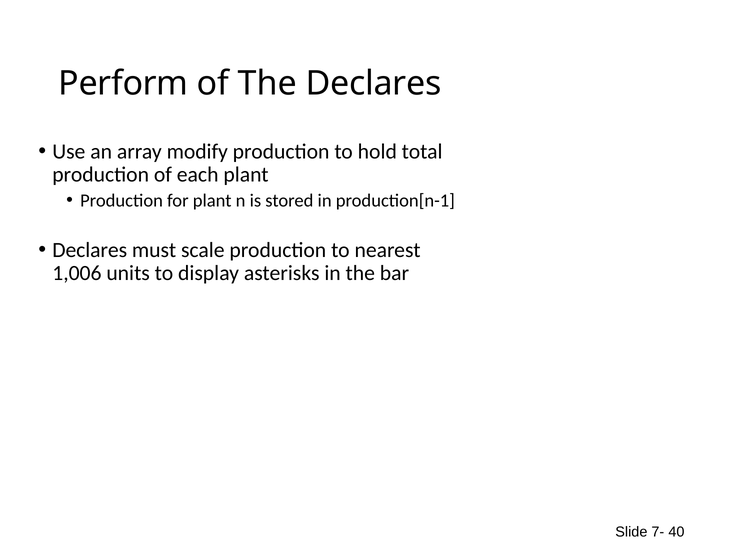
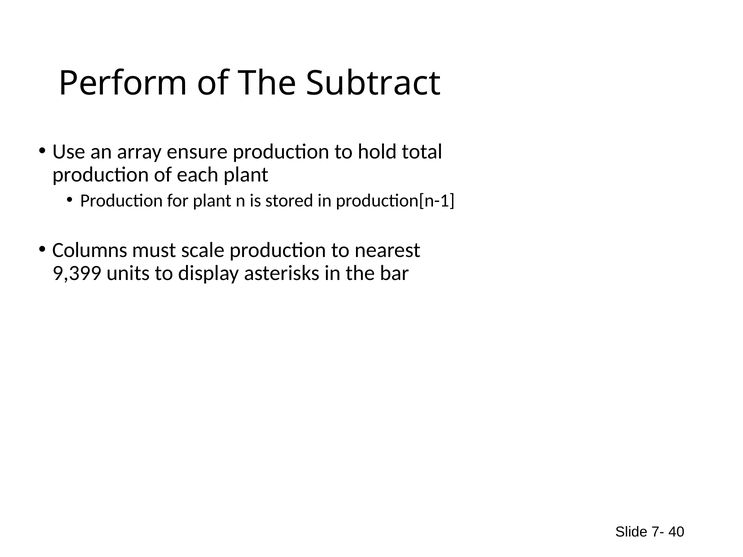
The Declares: Declares -> Subtract (373, 83)
modify: modify -> ensure (197, 152)
Declares: Declares -> Columns (90, 250)
1,006: 1,006 -> 9,399 (77, 273)
